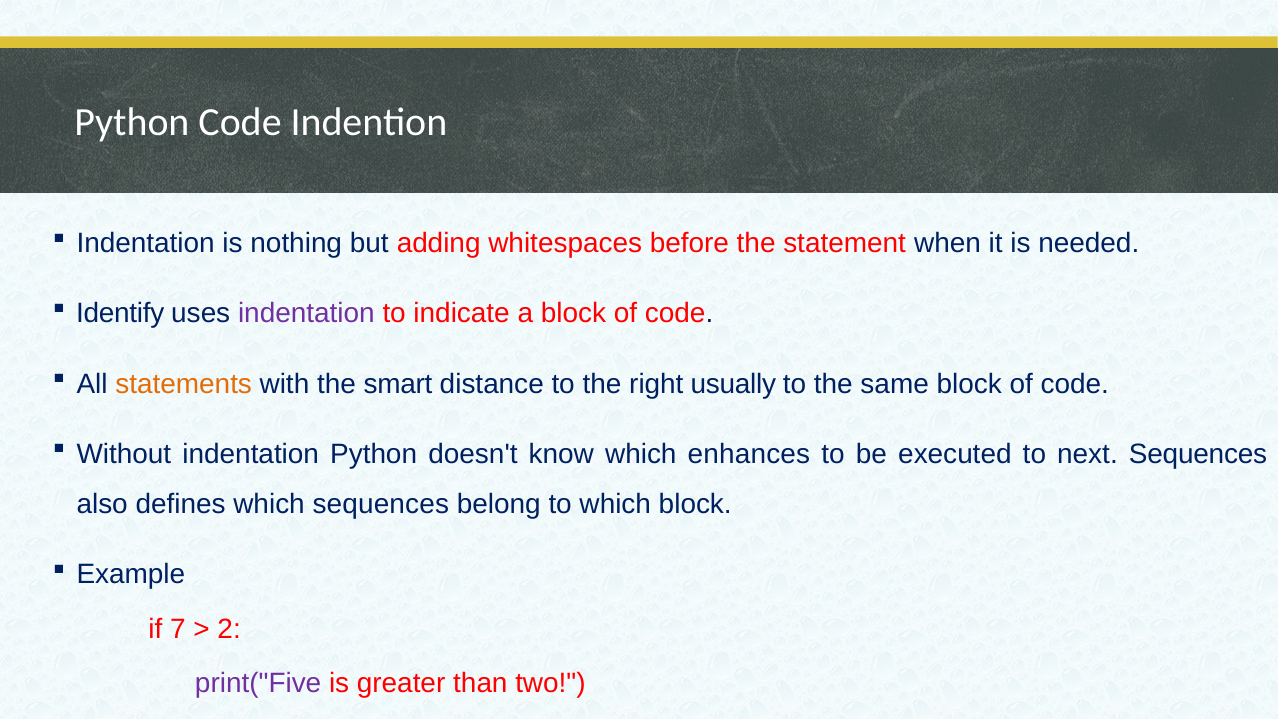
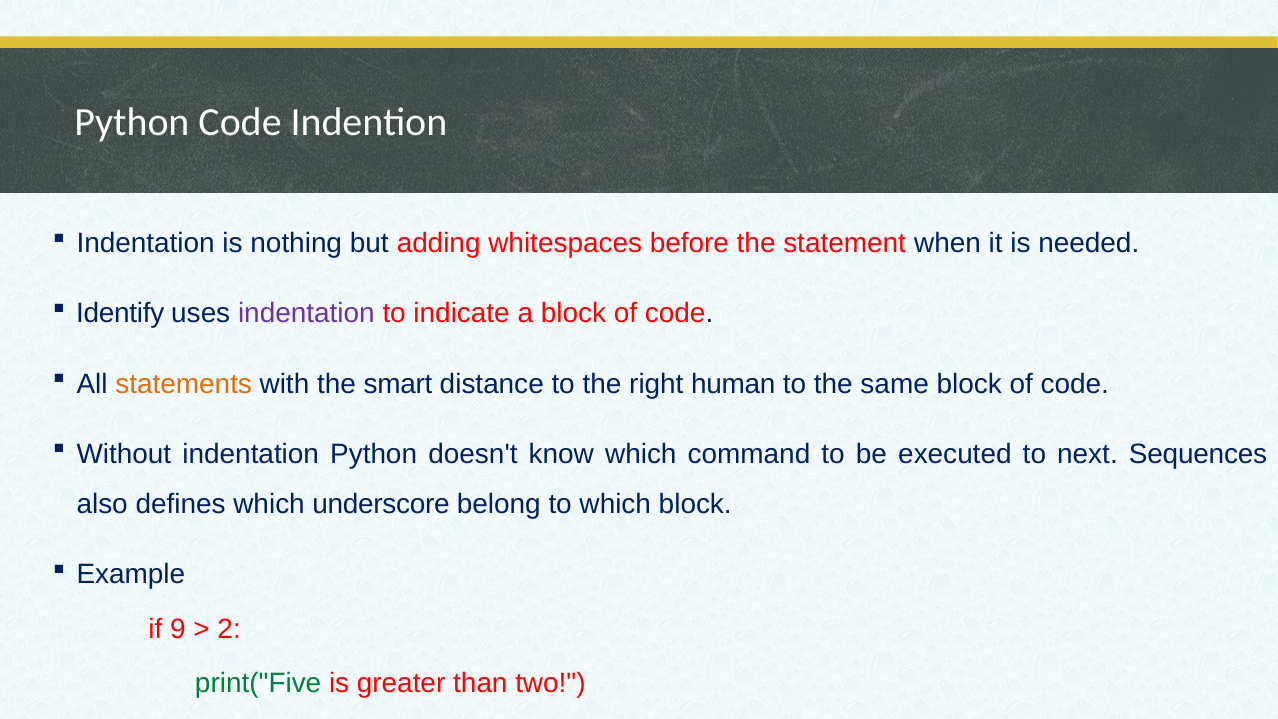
usually: usually -> human (733, 384)
enhances: enhances -> command (749, 454)
which sequences: sequences -> underscore (381, 504)
7: 7 -> 9 (178, 629)
print("Five colour: purple -> green (258, 683)
